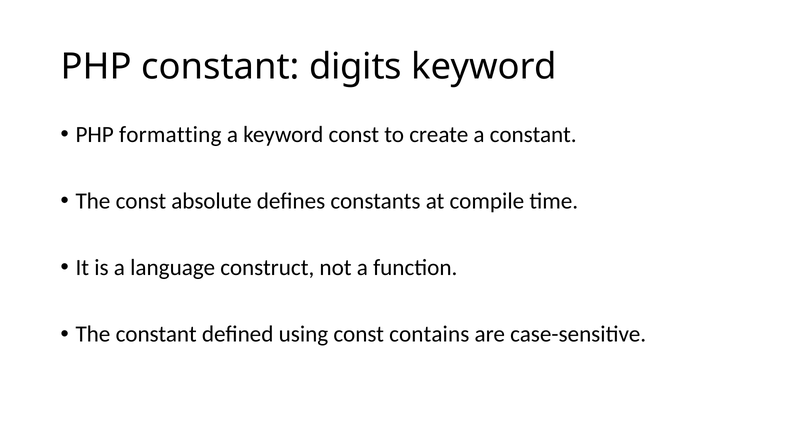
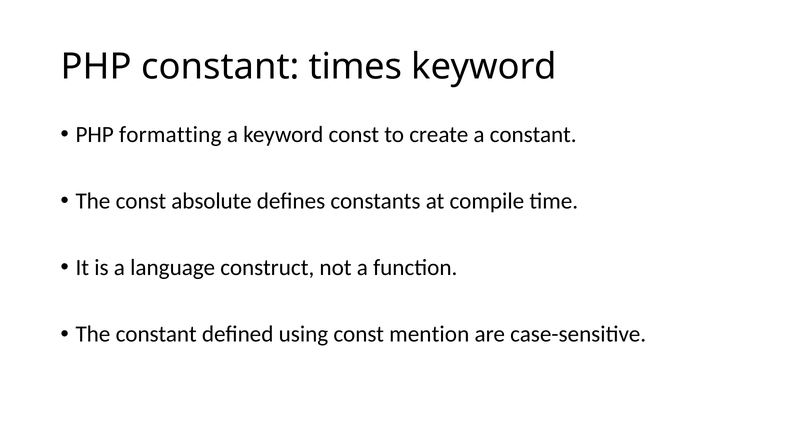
digits: digits -> times (356, 67)
contains: contains -> mention (429, 334)
